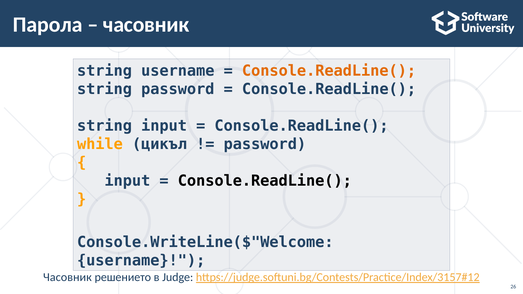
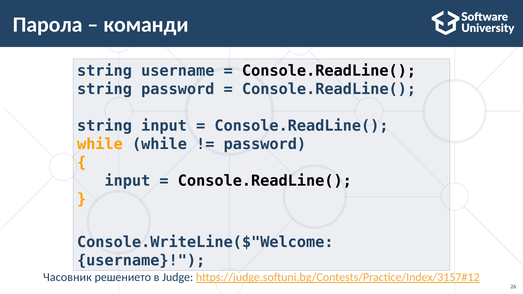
часовник: часовник -> команди (146, 25)
Console.ReadLine( colour: orange -> black (329, 71)
while цикъл: цикъл -> while (159, 144)
